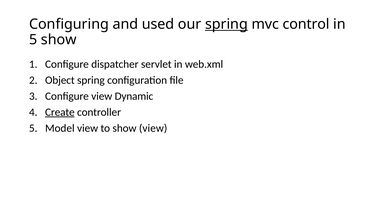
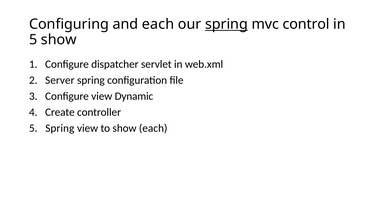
and used: used -> each (158, 24)
Object: Object -> Server (60, 80)
Create underline: present -> none (60, 112)
5 Model: Model -> Spring (60, 128)
show view: view -> each (153, 128)
